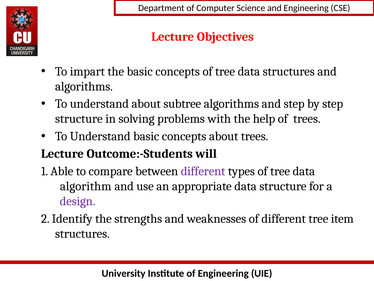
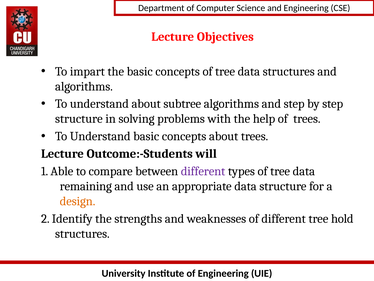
algorithm: algorithm -> remaining (86, 186)
design colour: purple -> orange (78, 201)
item: item -> hold (342, 218)
